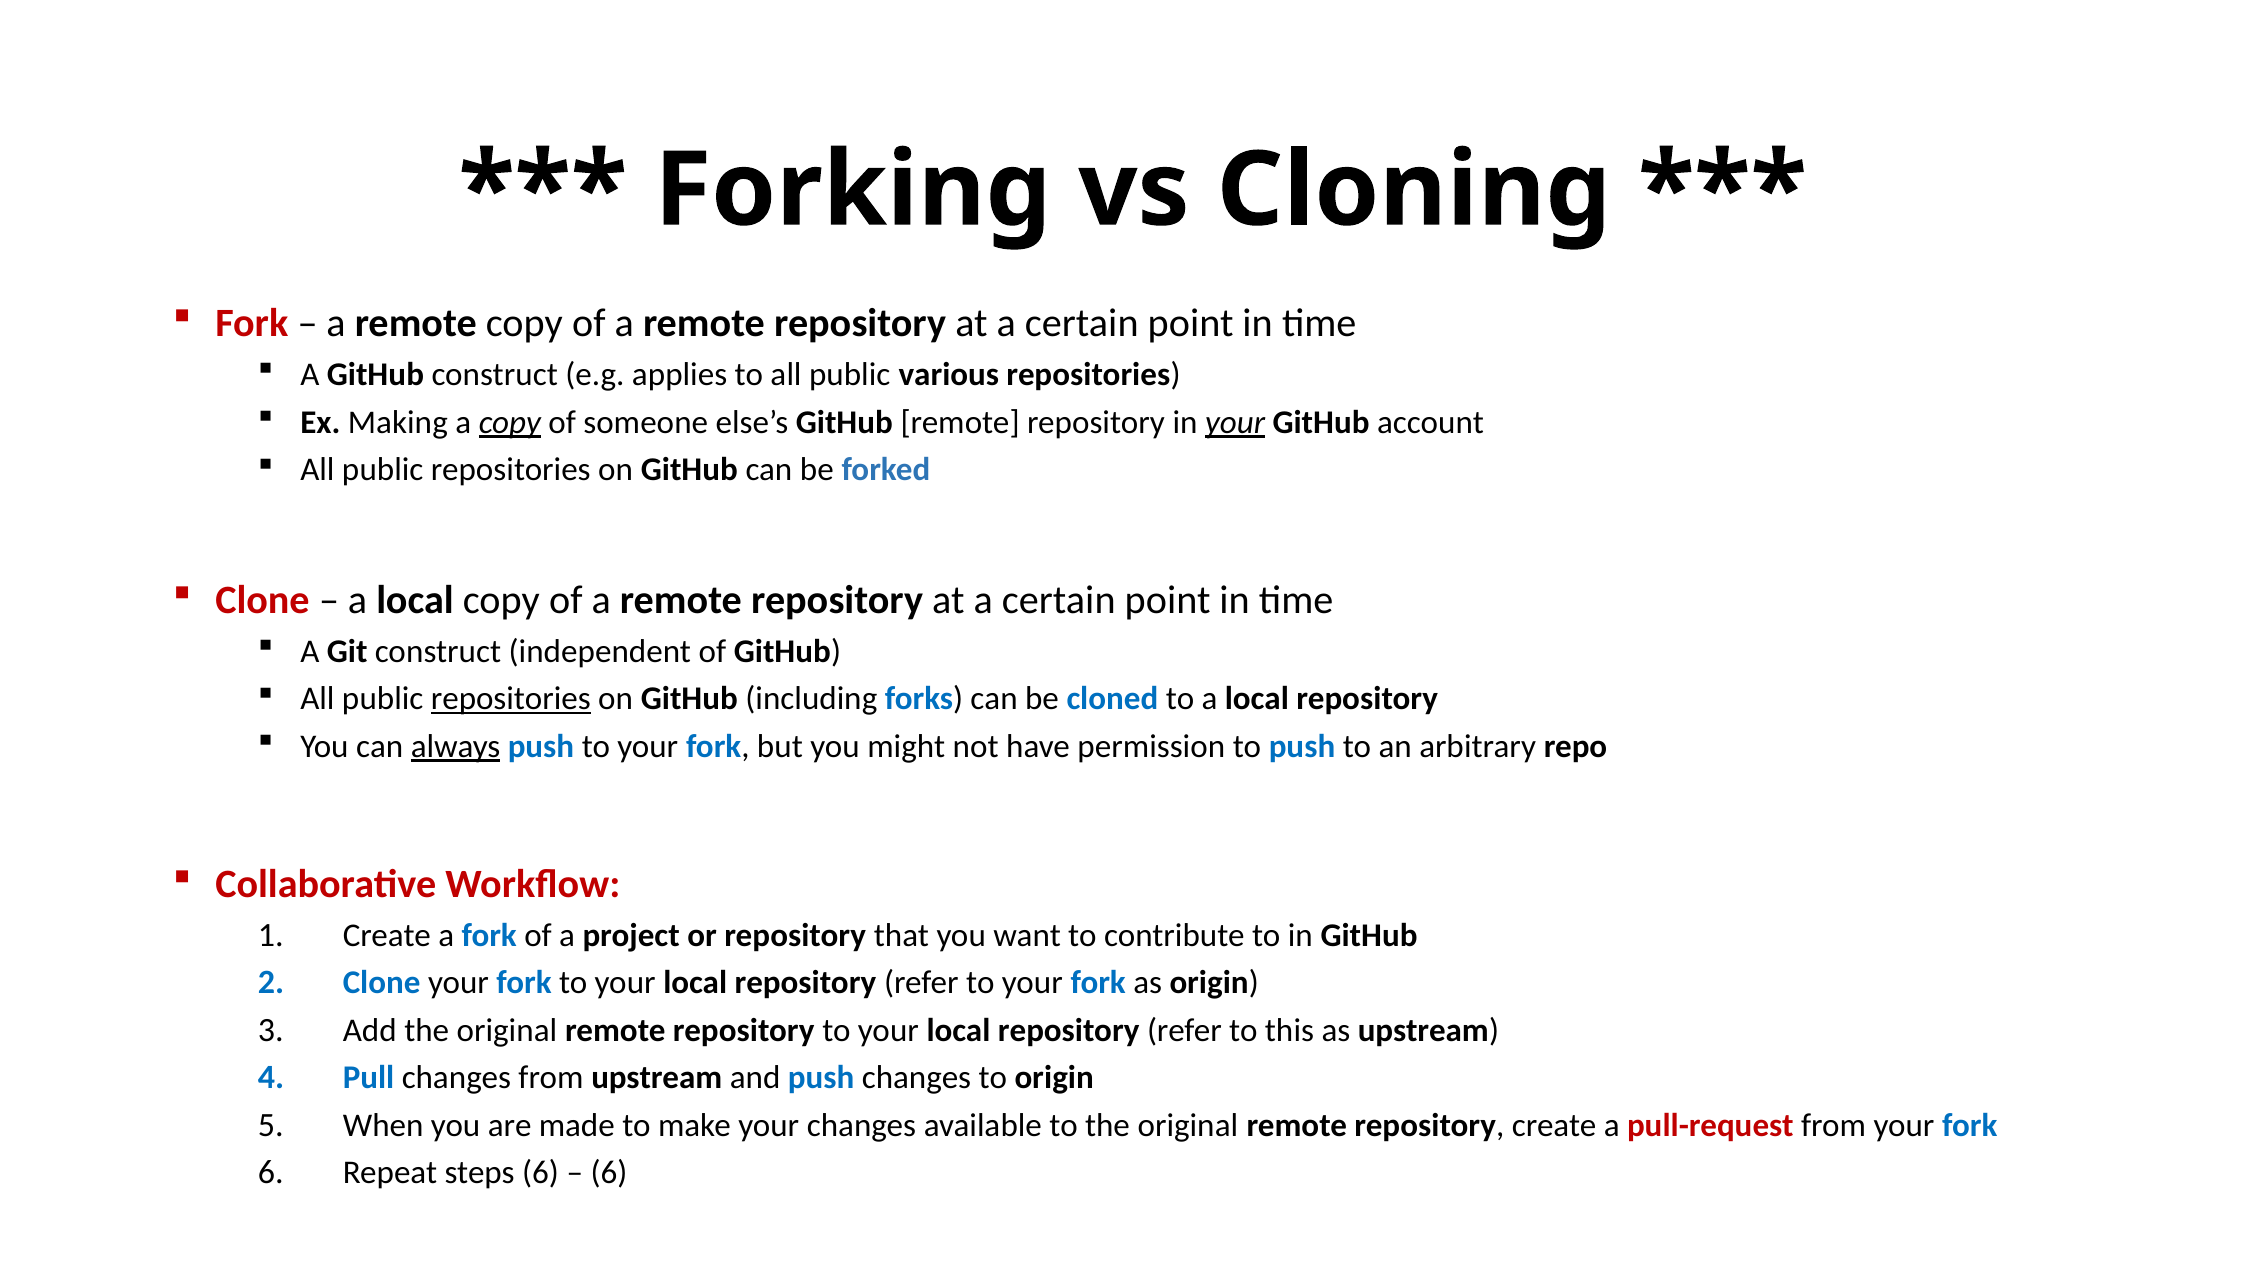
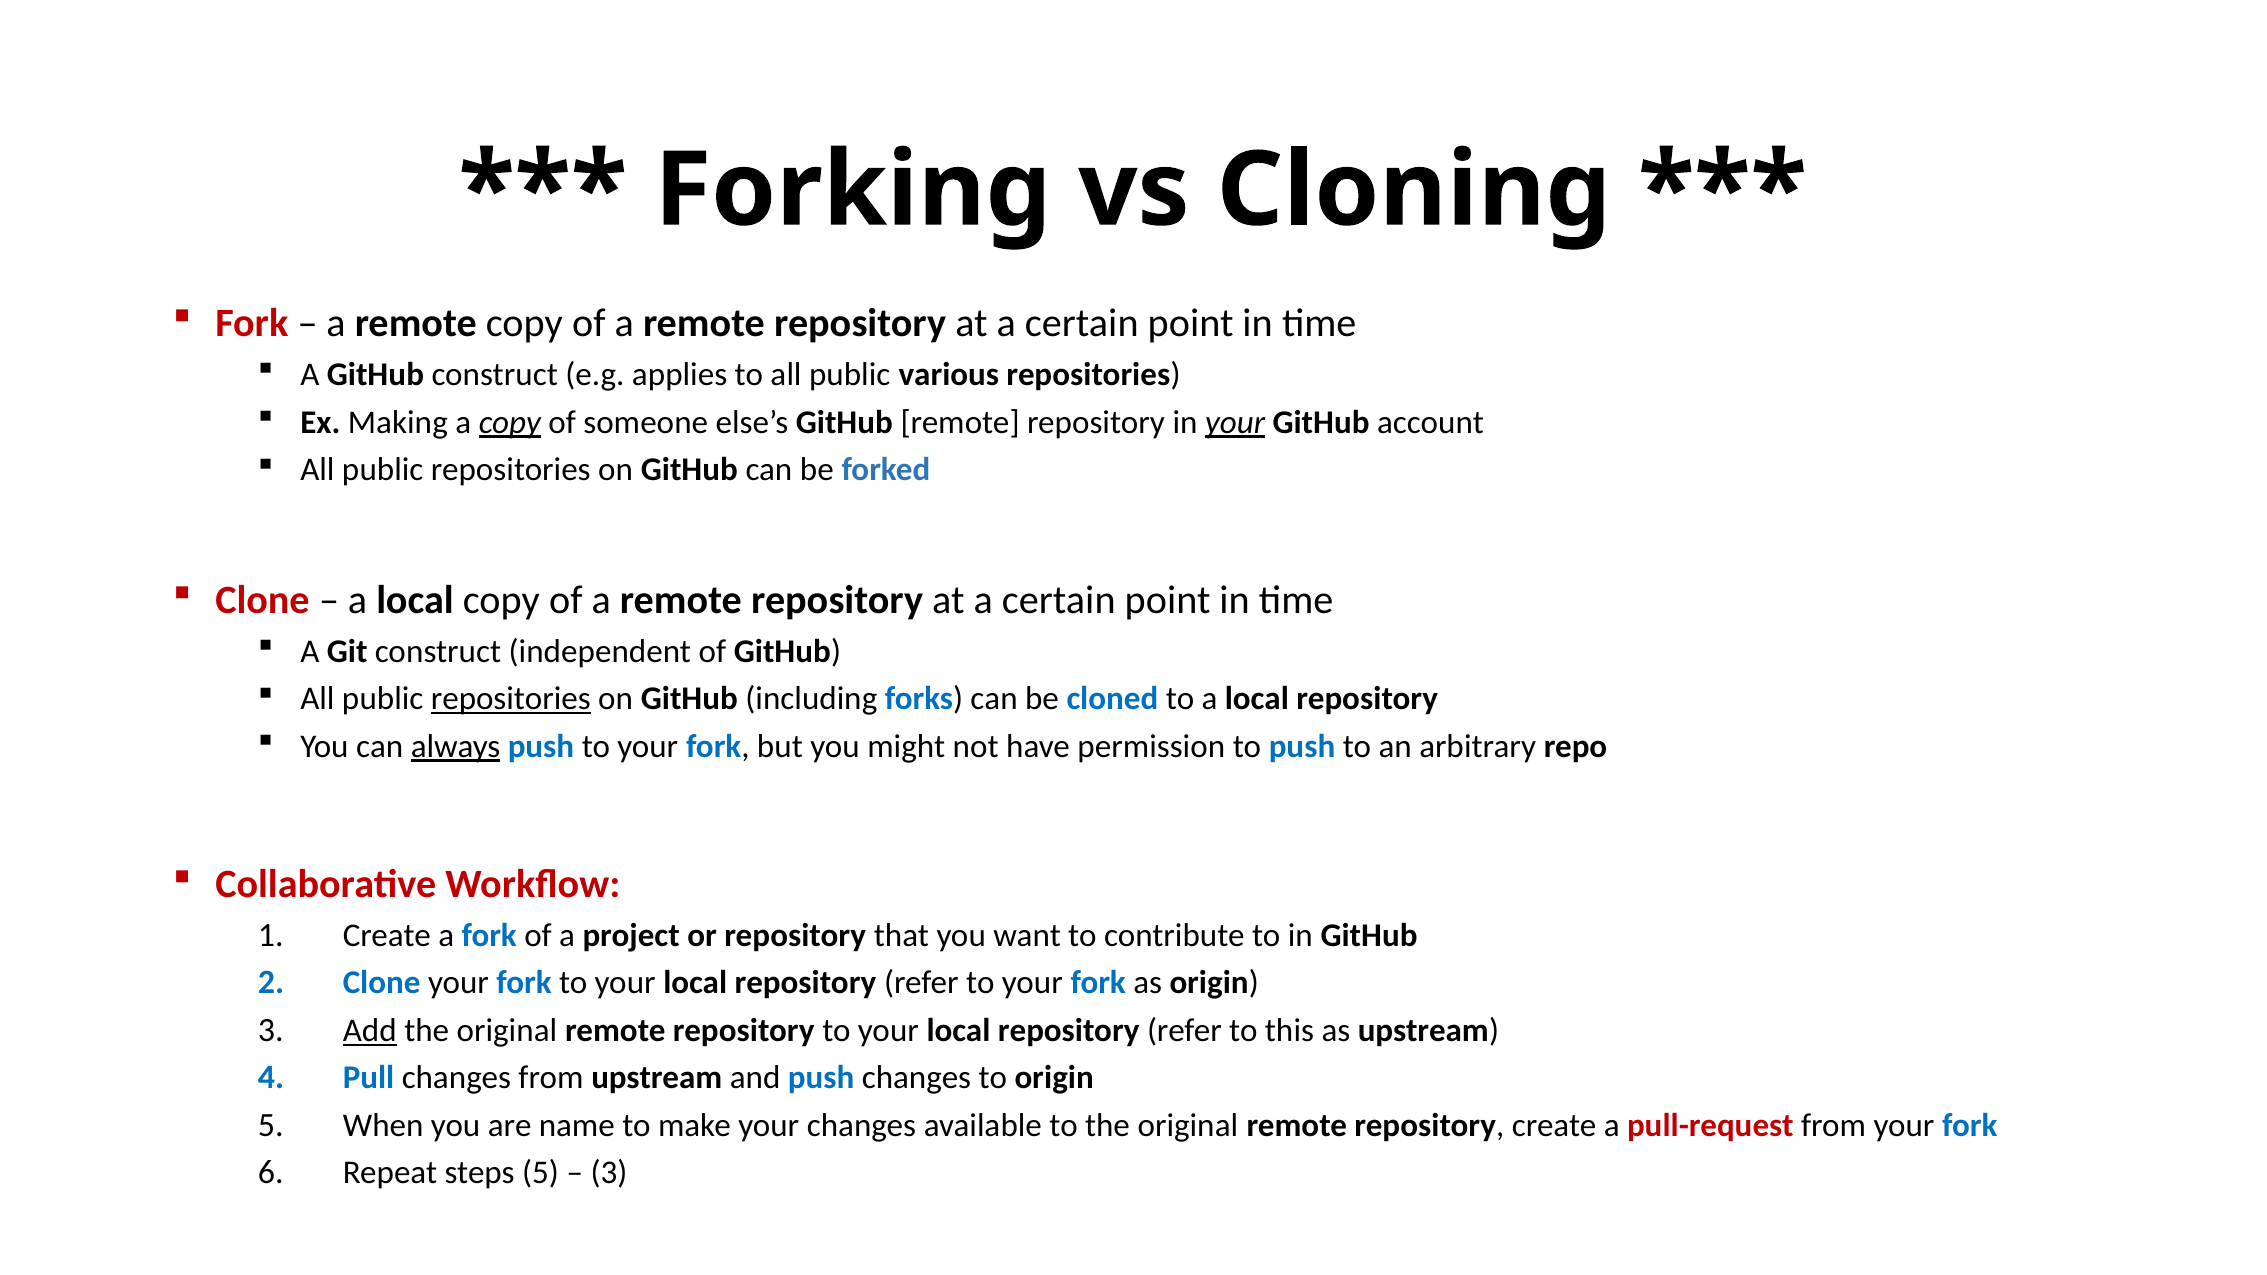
Add underline: none -> present (370, 1031)
made: made -> name (577, 1126)
steps 6: 6 -> 5 (541, 1173)
6: 6 -> 3 (609, 1173)
